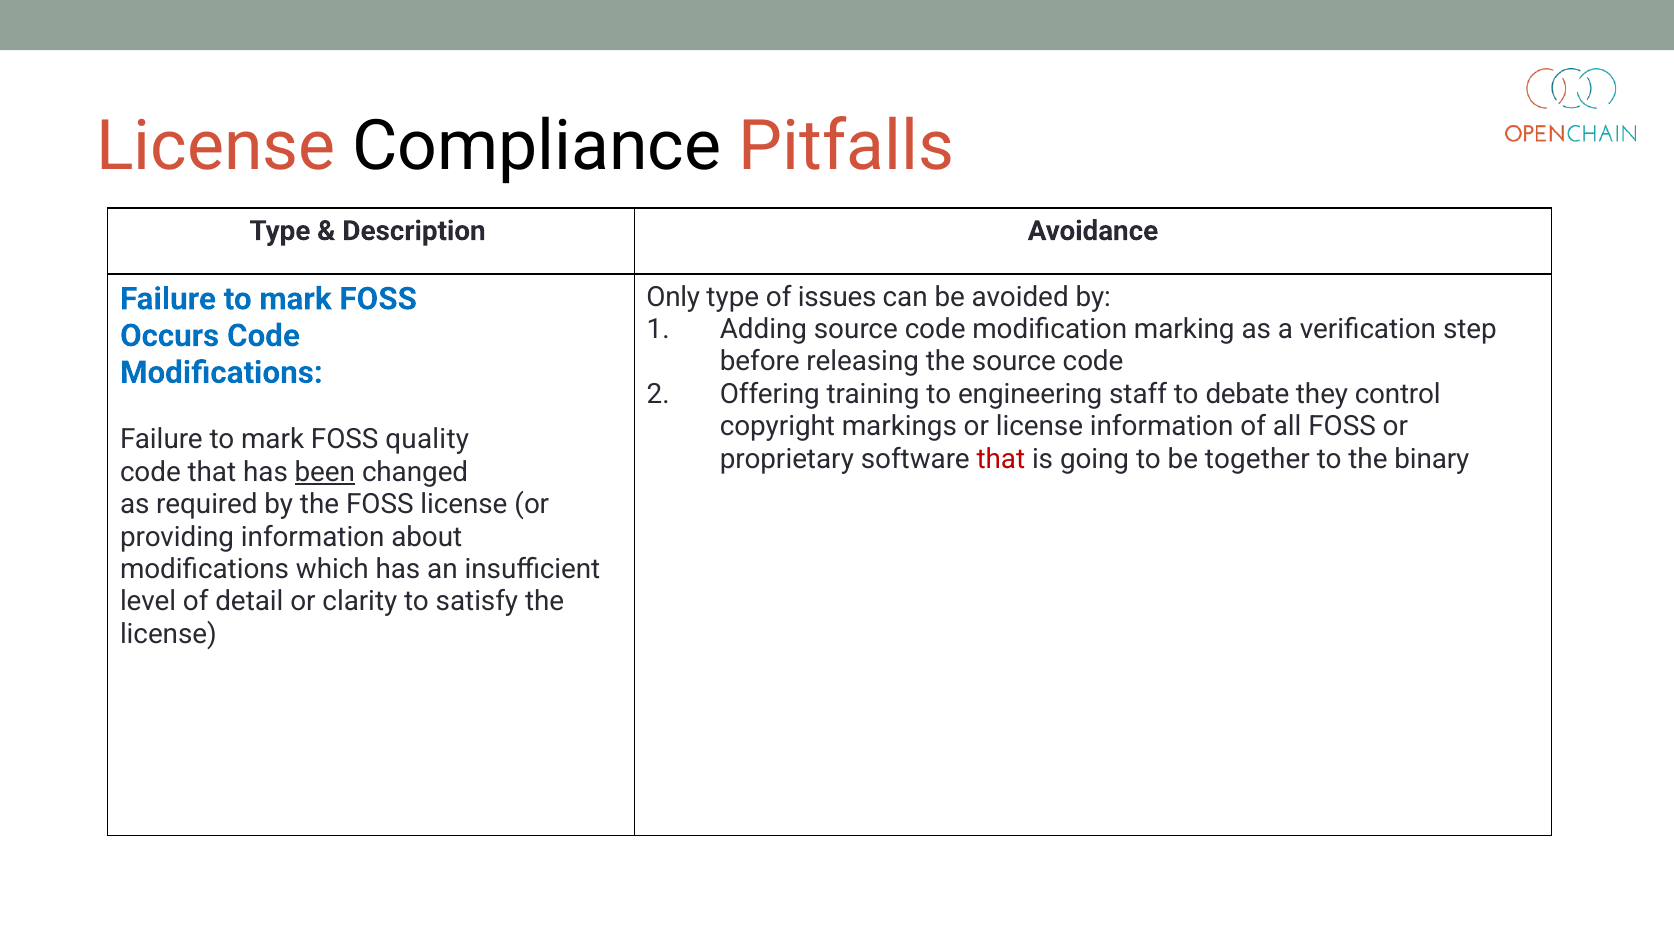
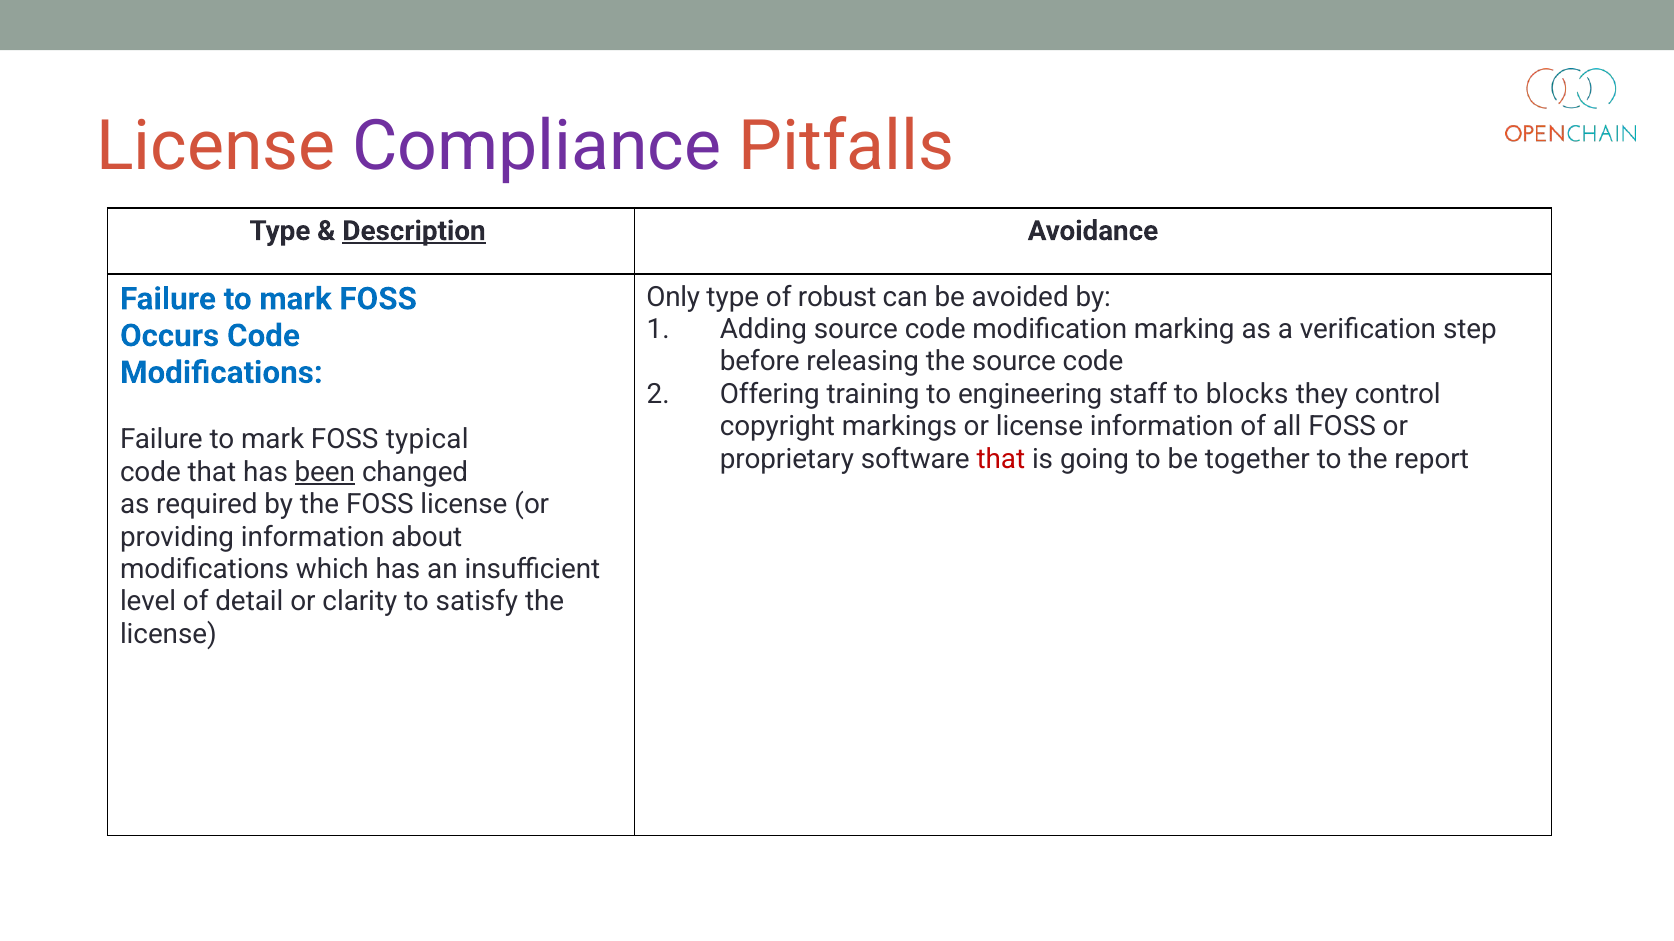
Compliance colour: black -> purple (537, 146)
Description underline: none -> present (414, 231)
issues: issues -> robust (837, 297)
debate: debate -> blocks (1247, 394)
quality: quality -> typical (427, 440)
binary: binary -> report (1432, 459)
